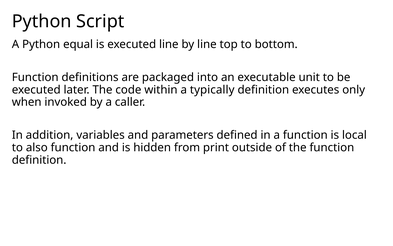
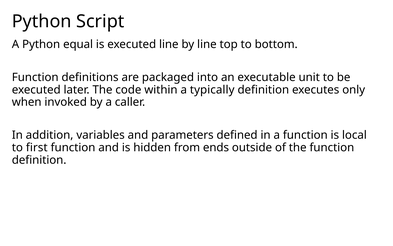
also: also -> first (37, 147)
print: print -> ends (216, 147)
